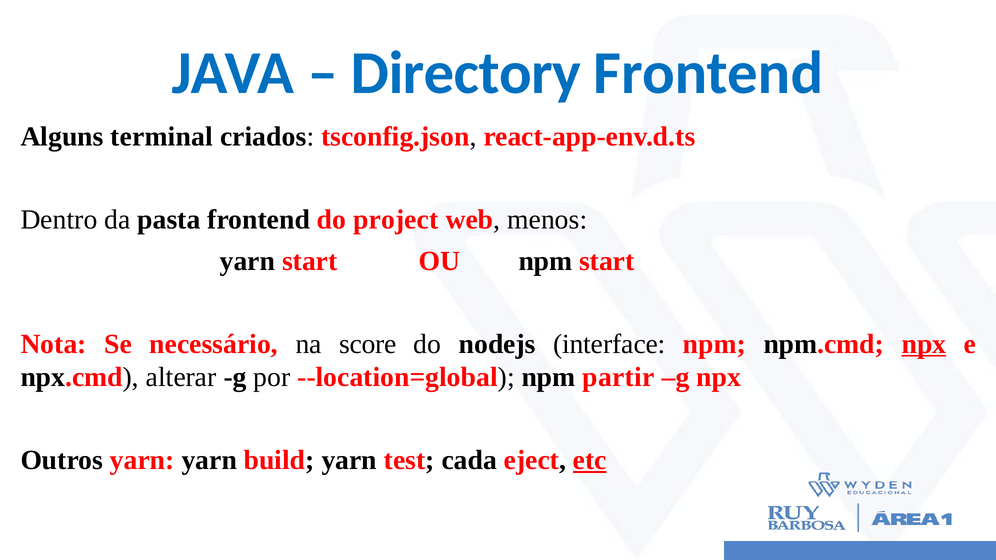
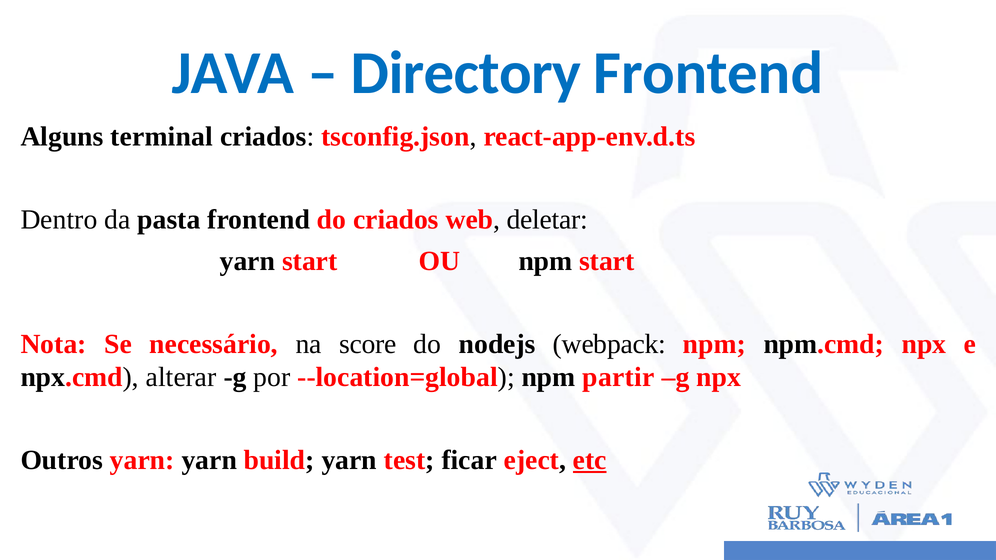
do project: project -> criados (396, 220)
menos: menos -> deletar (547, 220)
interface: interface -> webpack (609, 344)
npx underline: present -> none (924, 344)
cada: cada -> ficar (469, 460)
